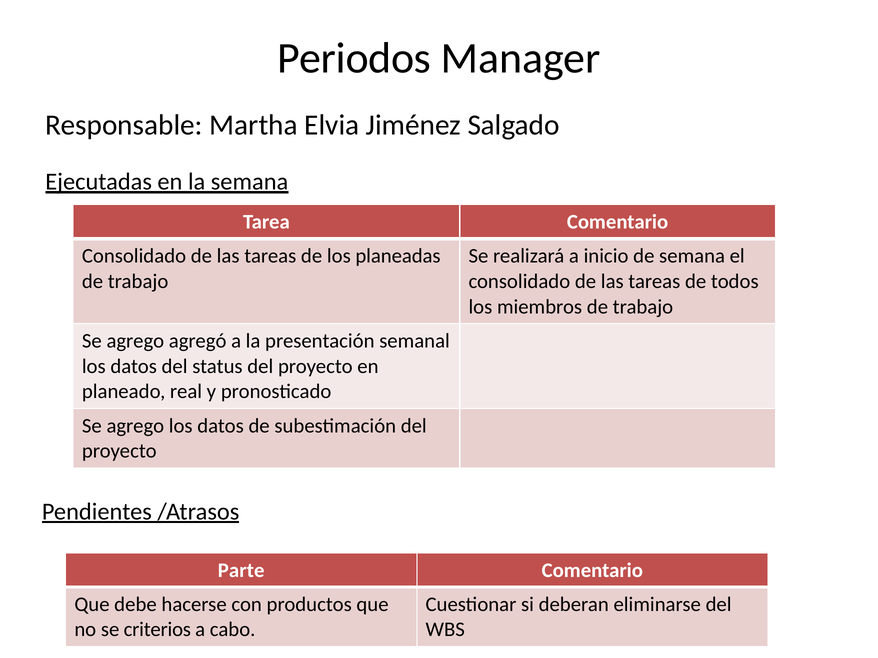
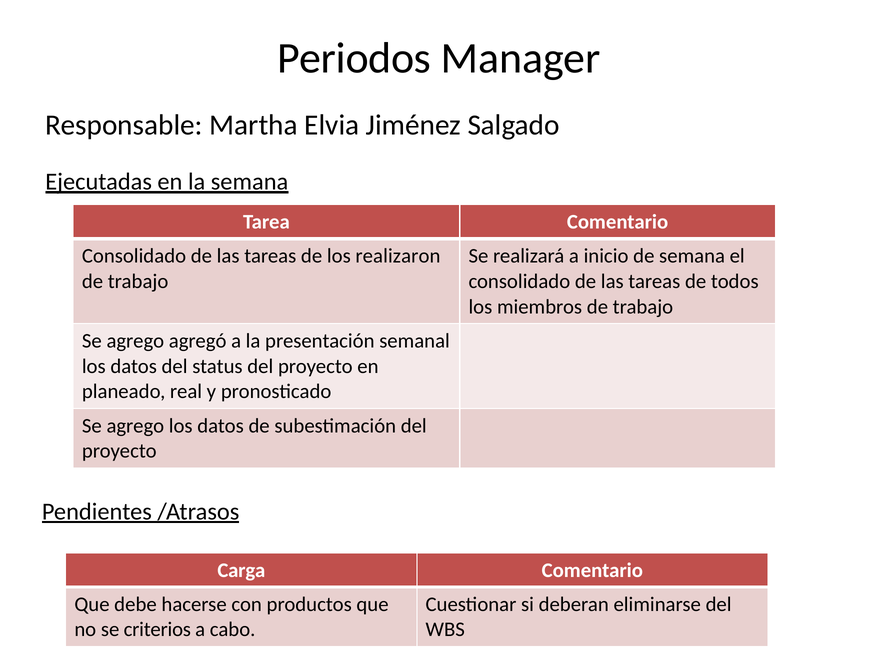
planeadas: planeadas -> realizaron (398, 256)
Parte: Parte -> Carga (241, 571)
